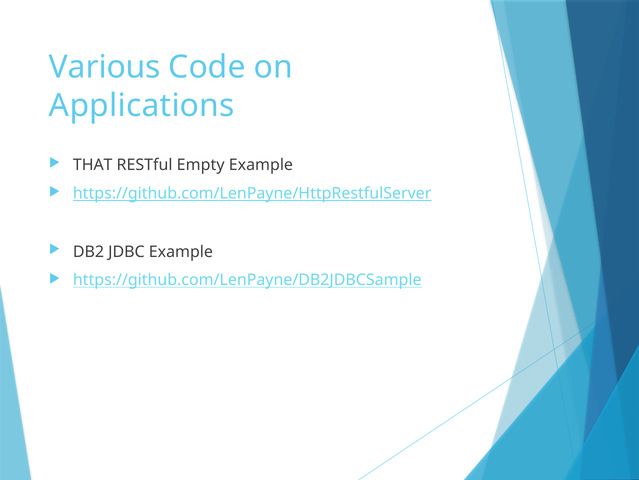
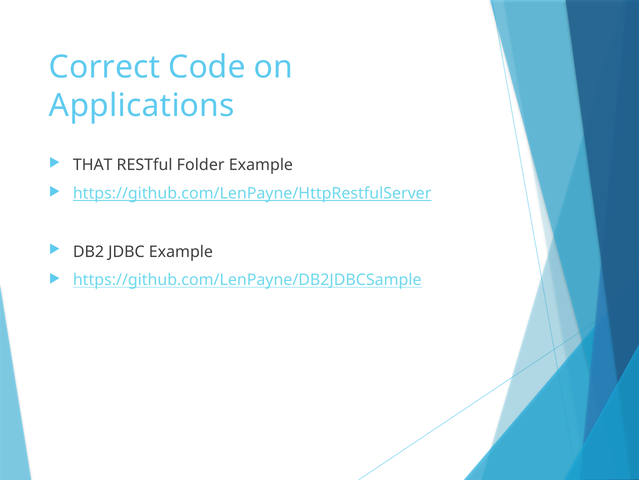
Various: Various -> Correct (105, 67)
Empty: Empty -> Folder (201, 165)
